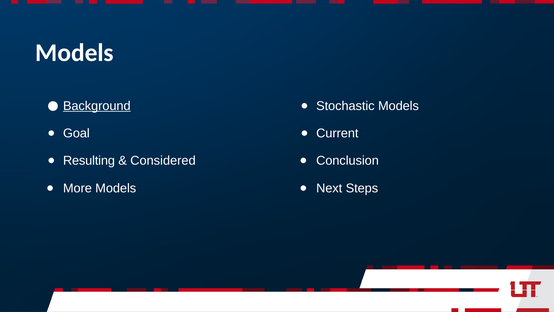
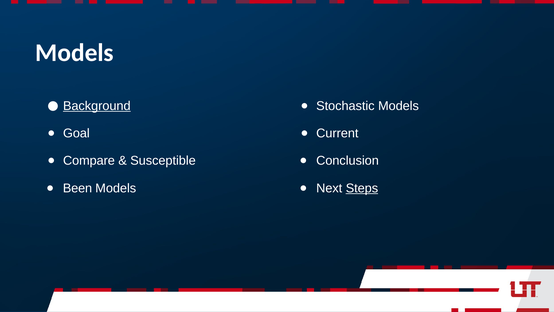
Resulting: Resulting -> Compare (89, 161)
Considered: Considered -> Susceptible (163, 161)
More: More -> Been (78, 188)
Steps underline: none -> present (362, 188)
